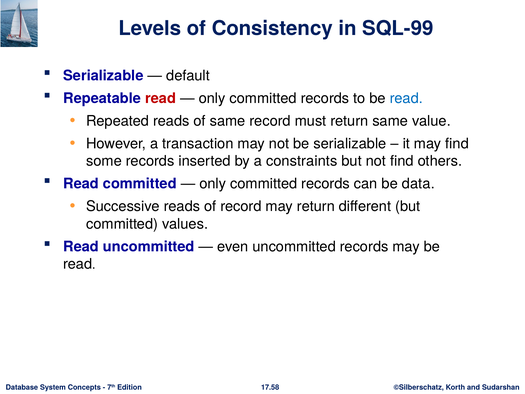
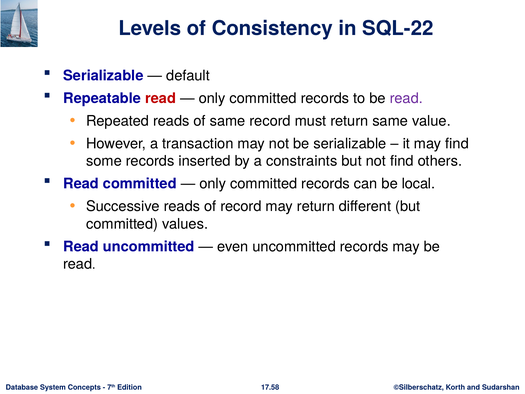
SQL-99: SQL-99 -> SQL-22 (398, 28)
read colour: blue -> purple (406, 98)
data: data -> local (418, 184)
